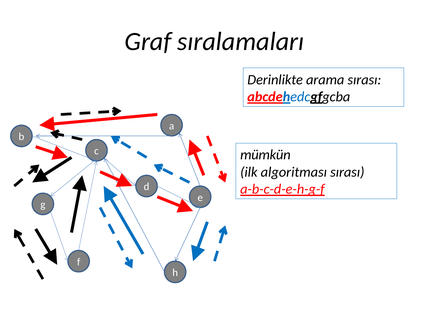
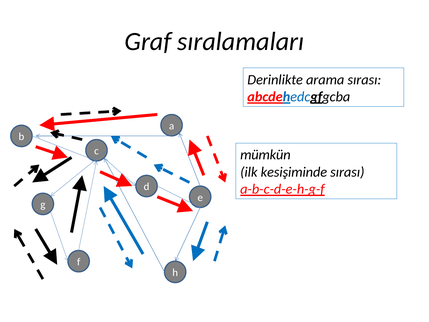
algoritması: algoritması -> kesişiminde (294, 172)
